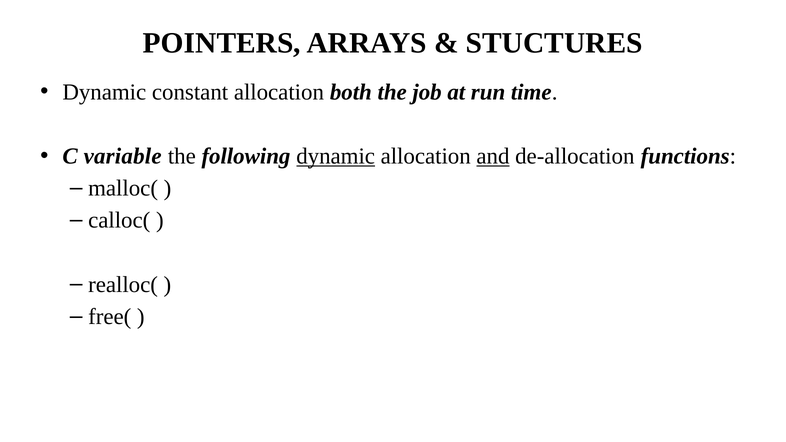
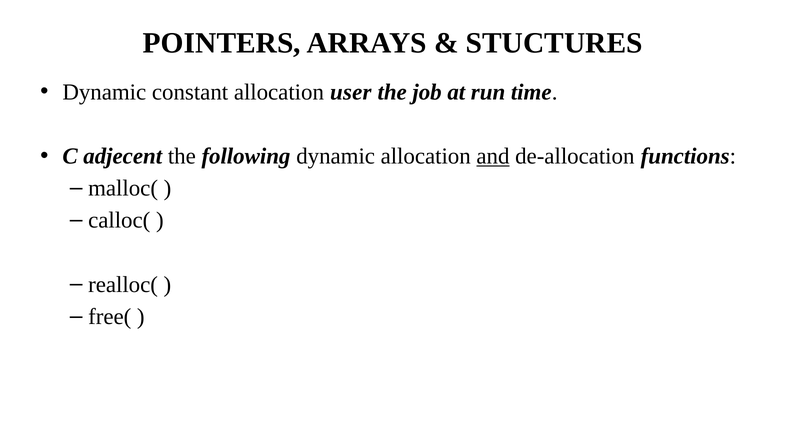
both: both -> user (351, 92)
variable: variable -> adjecent (123, 156)
dynamic underline: present -> none (336, 156)
